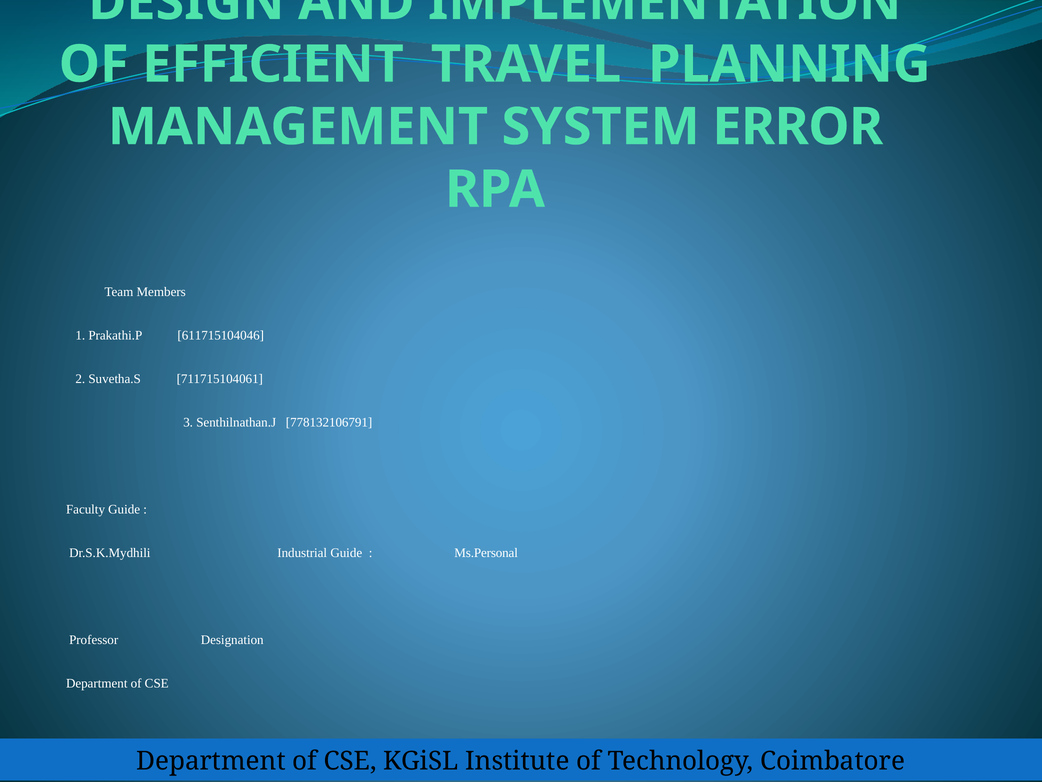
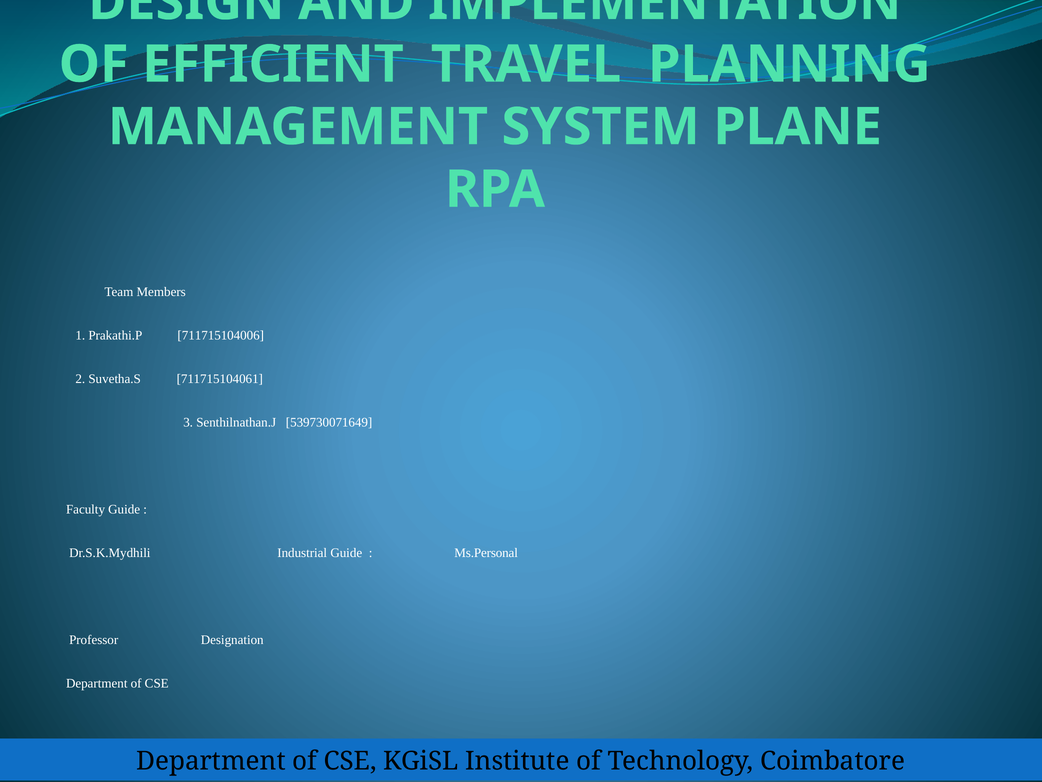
ERROR: ERROR -> PLANE (798, 127)
611715104046: 611715104046 -> 711715104006 (221, 335)
778132106791: 778132106791 -> 539730071649 (329, 422)
